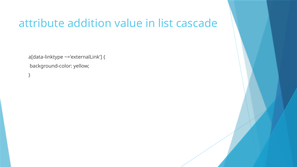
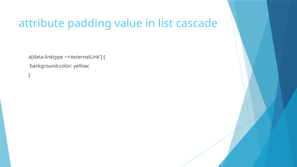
addition: addition -> padding (89, 23)
